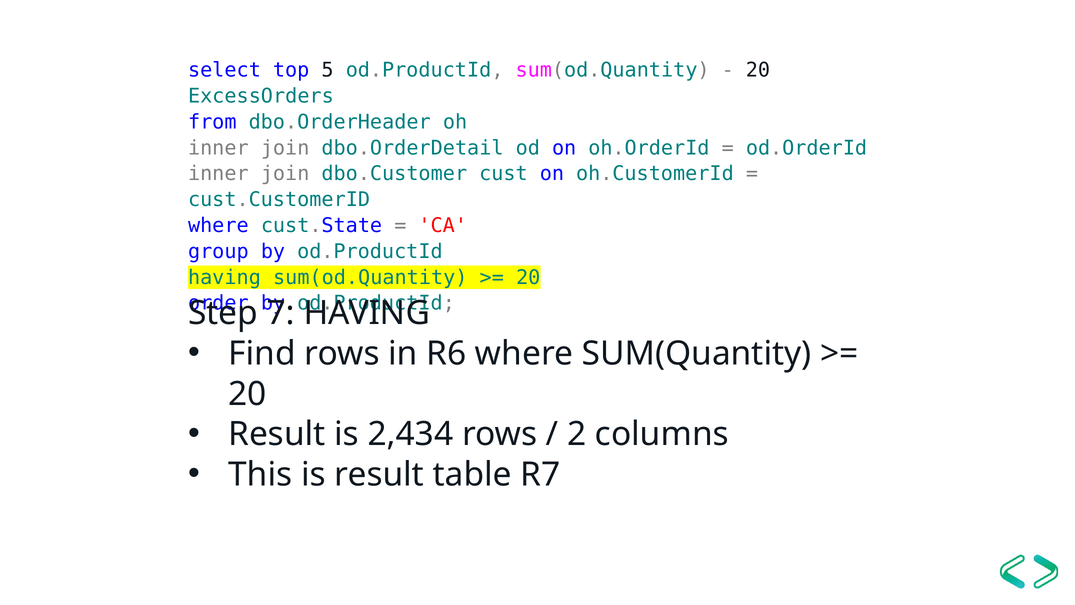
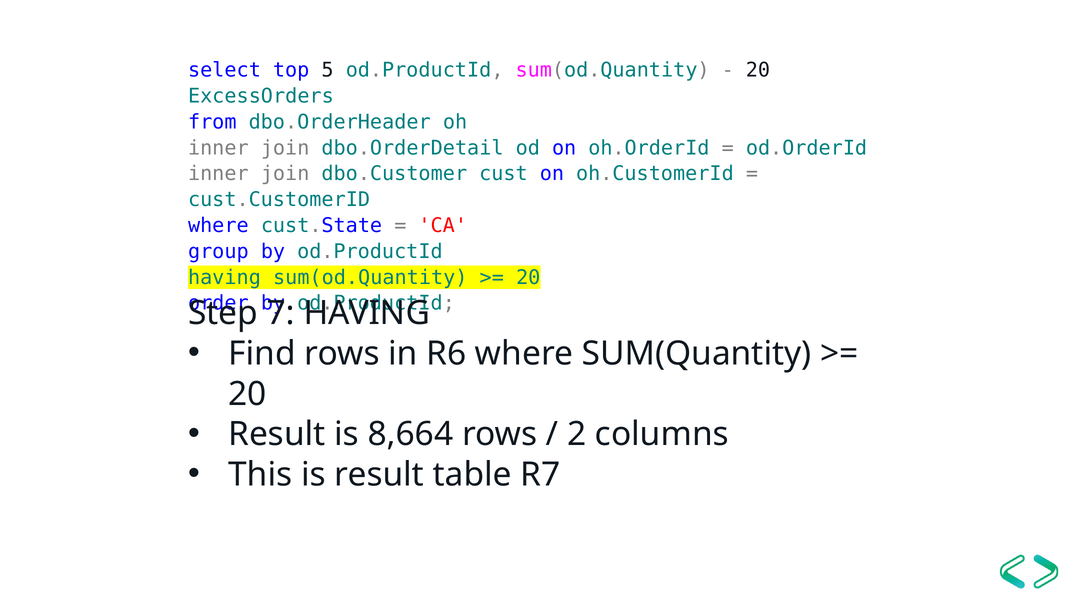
2,434: 2,434 -> 8,664 (410, 434)
